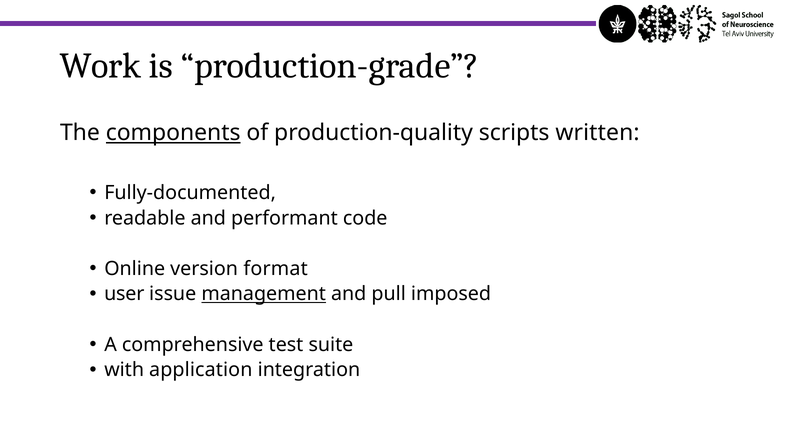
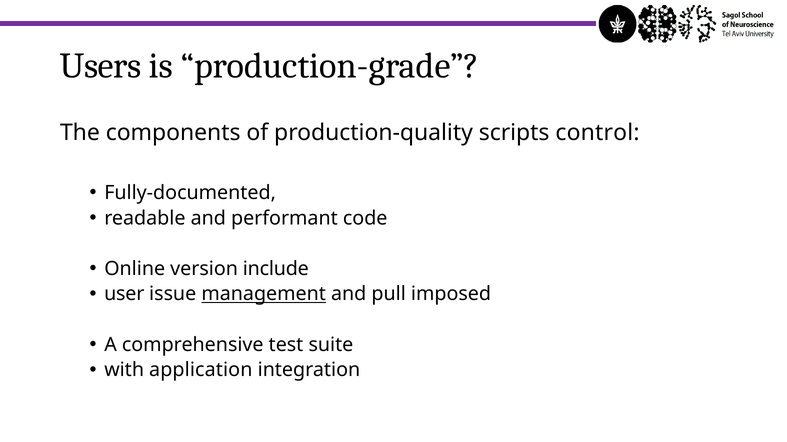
Work: Work -> Users (101, 66)
components underline: present -> none (173, 133)
written: written -> control (597, 133)
format: format -> include (276, 269)
